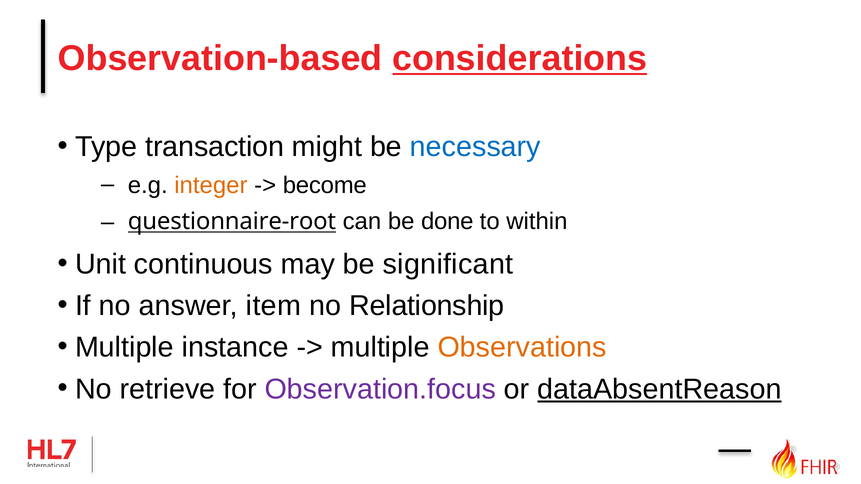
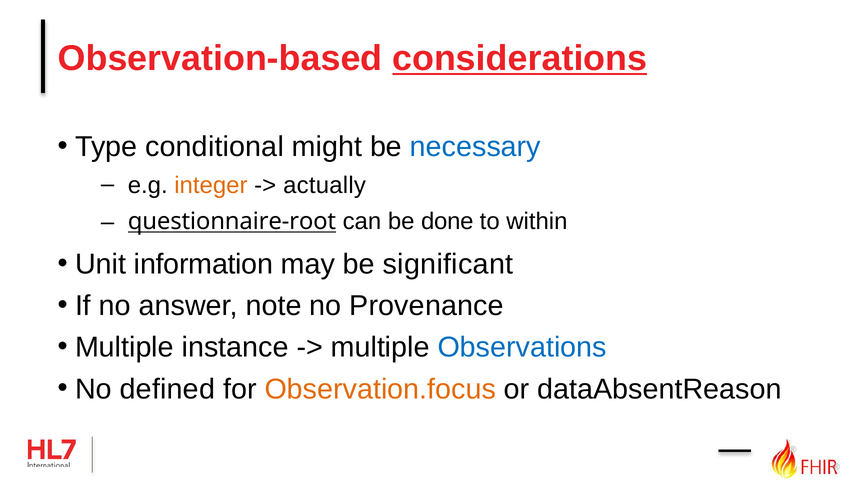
transaction: transaction -> conditional (215, 147)
become: become -> actually (325, 185)
continuous: continuous -> information (204, 264)
item: item -> note (274, 306)
Relationship: Relationship -> Provenance (427, 306)
Observations colour: orange -> blue (522, 348)
retrieve: retrieve -> defined (167, 389)
Observation.focus colour: purple -> orange (380, 389)
dataAbsentReason underline: present -> none (659, 389)
